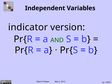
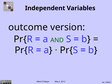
indicator: indicator -> outcome (28, 27)
